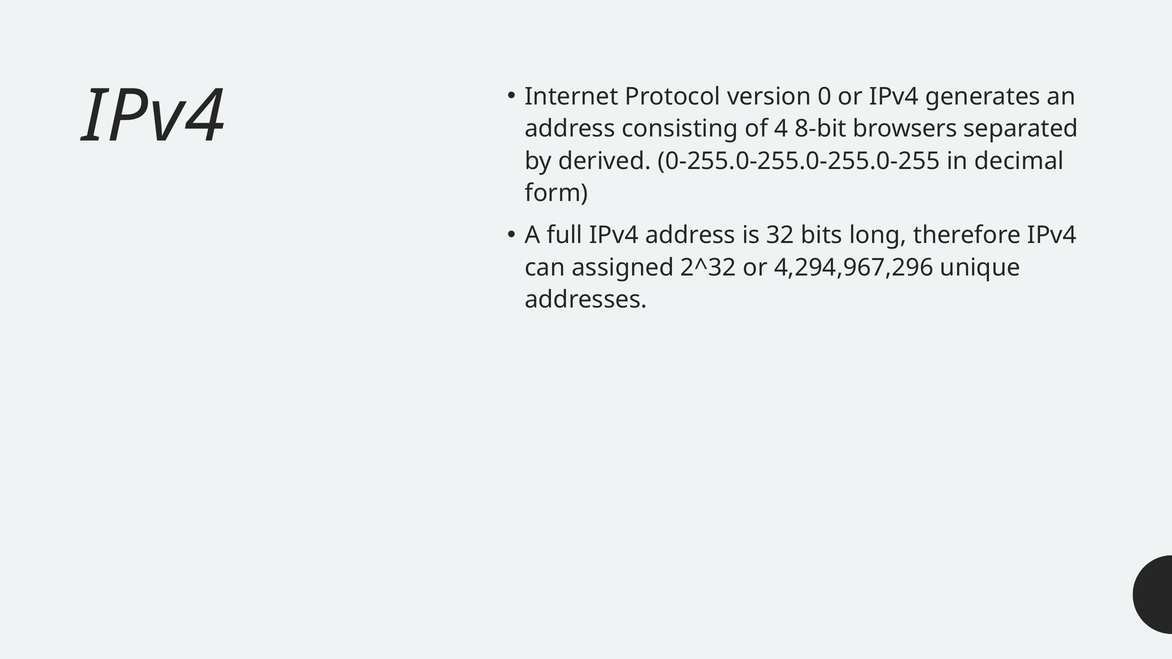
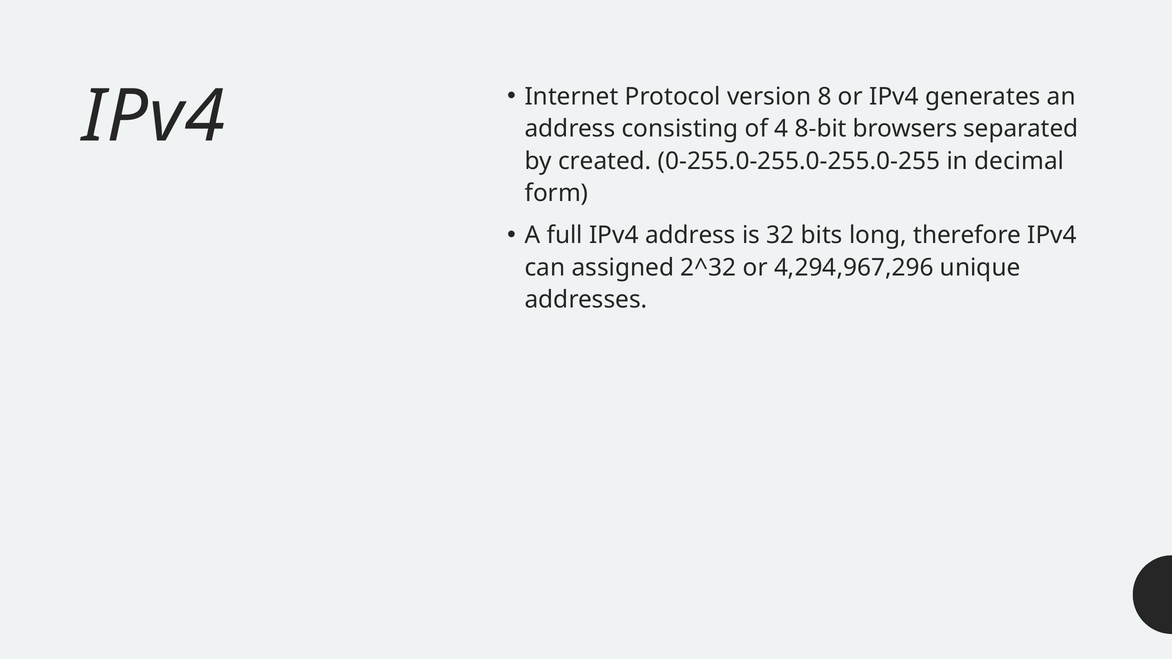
0: 0 -> 8 (825, 97)
derived: derived -> created (605, 161)
